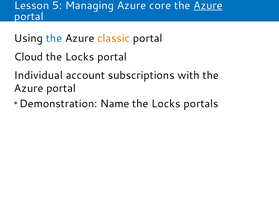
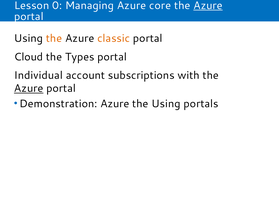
5: 5 -> 0 (57, 5)
the colour: blue -> orange (54, 38)
Locks: Locks -> Types (80, 57)
Azure underline: none -> present (29, 88)
Demonstration Name: Name -> Azure (115, 104)
Locks: Locks -> Using (166, 104)
